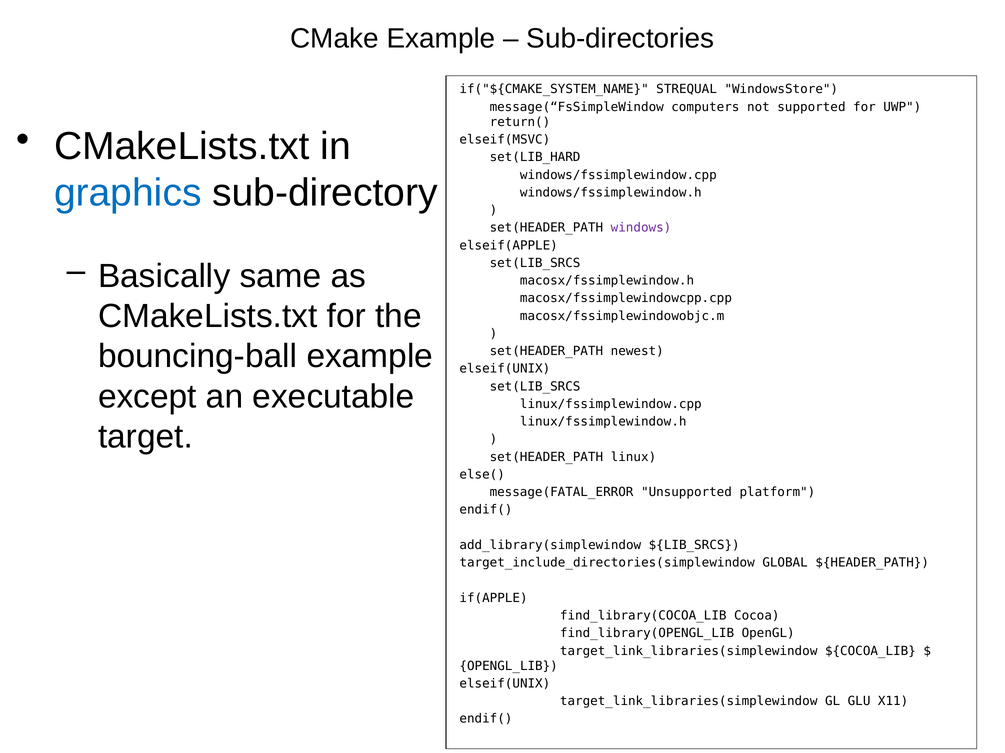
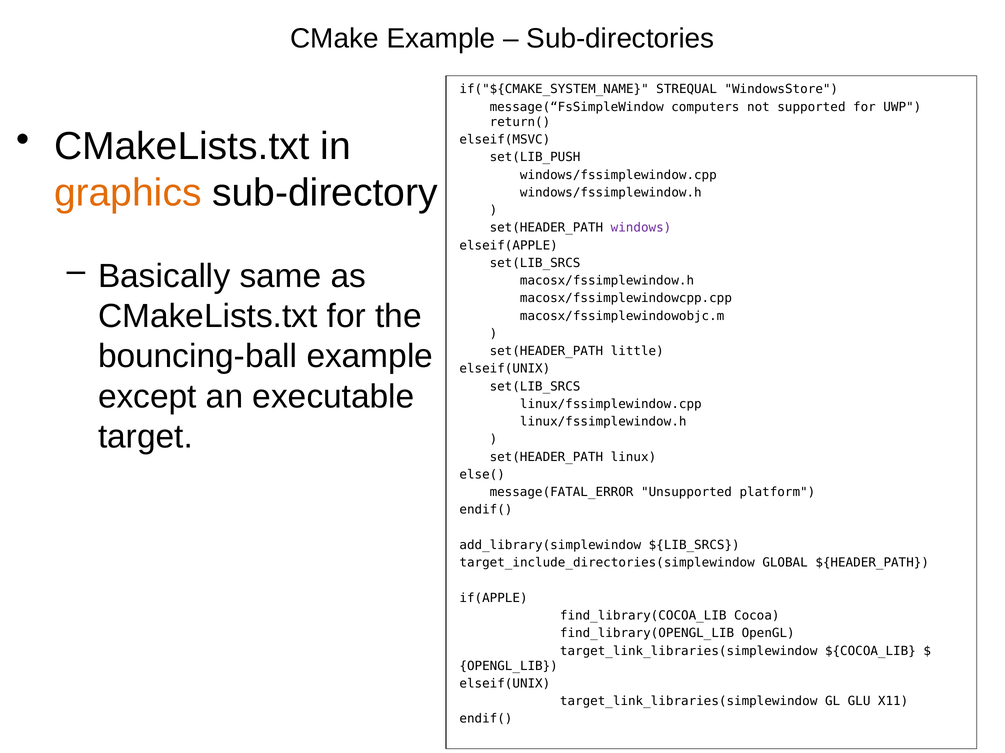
set(LIB_HARD: set(LIB_HARD -> set(LIB_PUSH (535, 157)
graphics colour: blue -> orange (128, 193)
newest: newest -> little (637, 352)
